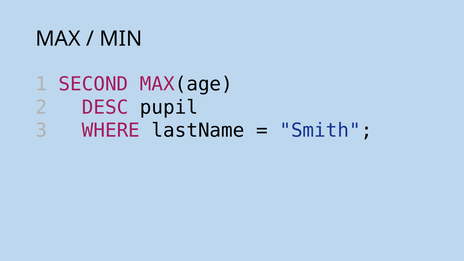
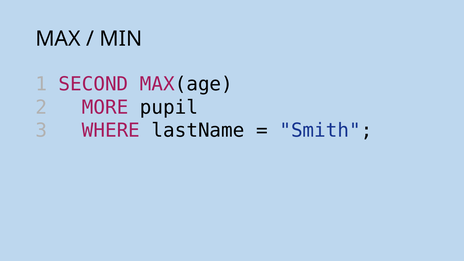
DESC: DESC -> MORE (105, 107)
